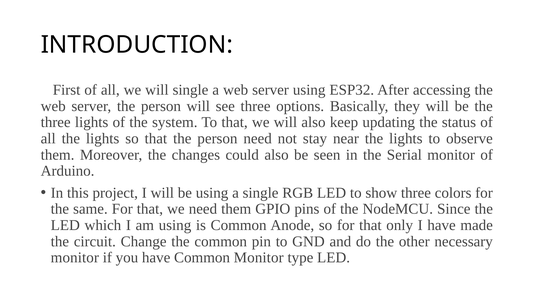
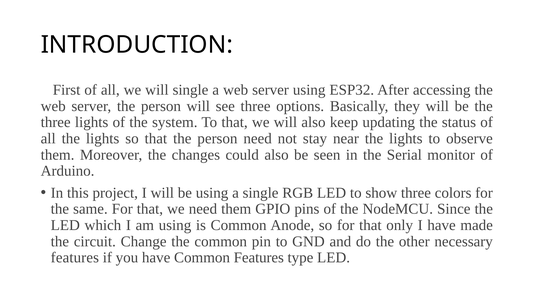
monitor: monitor -> features (75, 258)
Common Monitor: Monitor -> Features (259, 258)
